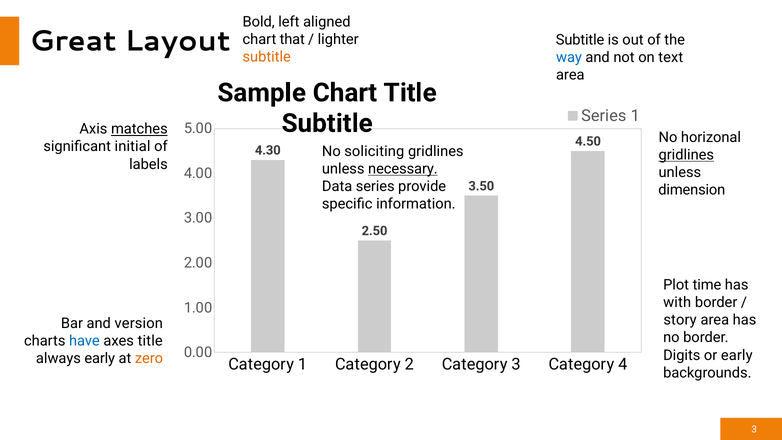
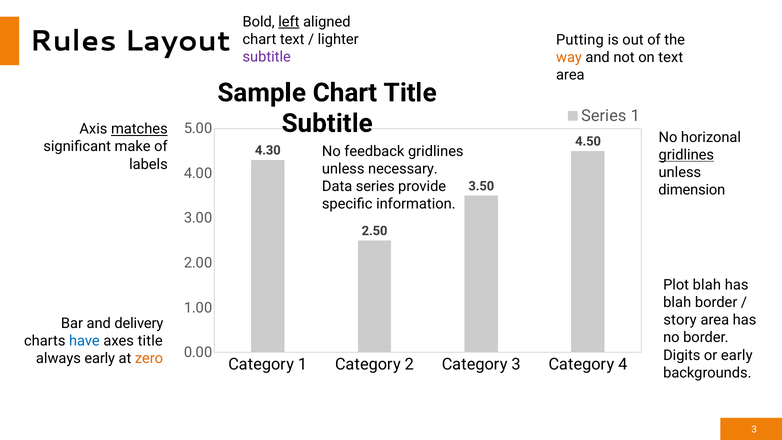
left underline: none -> present (289, 22)
Great: Great -> Rules (73, 41)
chart that: that -> text (292, 39)
Subtitle: Subtitle -> Putting (580, 40)
subtitle colour: orange -> purple (267, 57)
way colour: blue -> orange (569, 57)
initial: initial -> make (133, 147)
soliciting: soliciting -> feedback (374, 151)
necessary underline: present -> none (403, 169)
Plot time: time -> blah (707, 285)
with: with -> blah (677, 302)
version: version -> delivery (139, 323)
